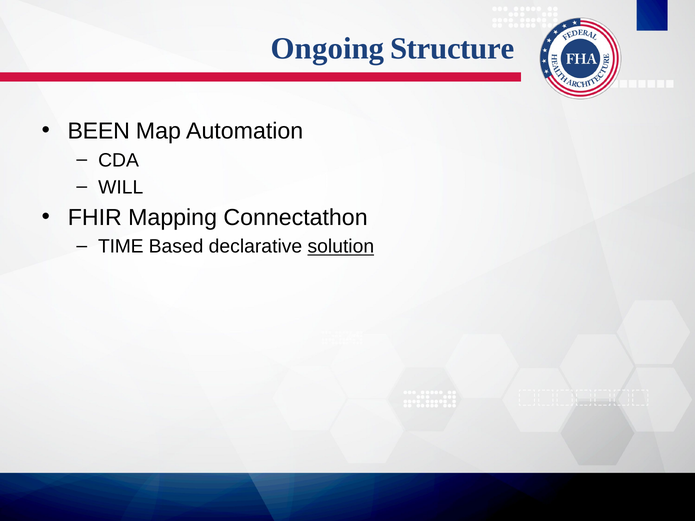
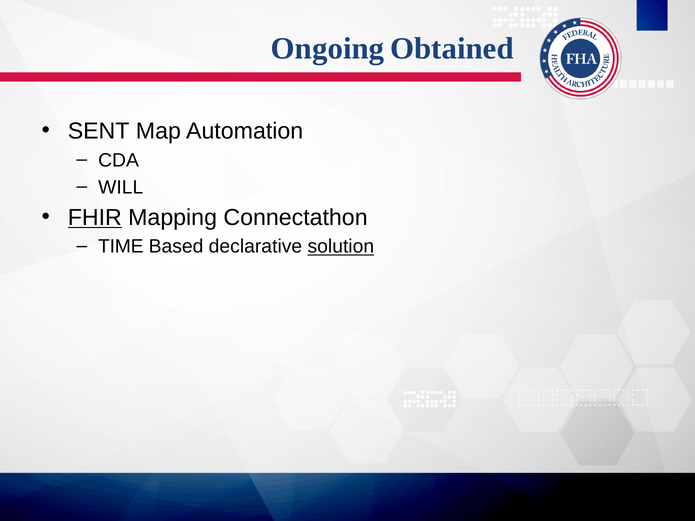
Structure: Structure -> Obtained (452, 49)
BEEN: BEEN -> SENT (99, 131)
FHIR underline: none -> present (95, 218)
